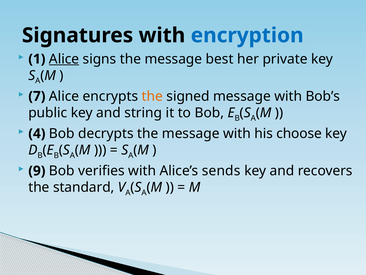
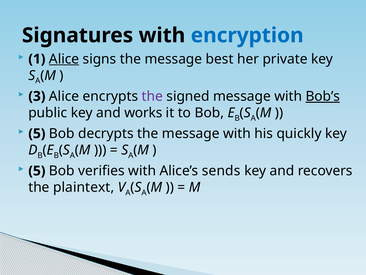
7: 7 -> 3 (37, 96)
the colour: orange -> purple (152, 96)
Bob’s underline: none -> present (323, 96)
string: string -> works (143, 113)
4: 4 -> 5 (37, 133)
choose: choose -> quickly (299, 133)
9: 9 -> 5 (37, 171)
standard: standard -> plaintext (84, 187)
